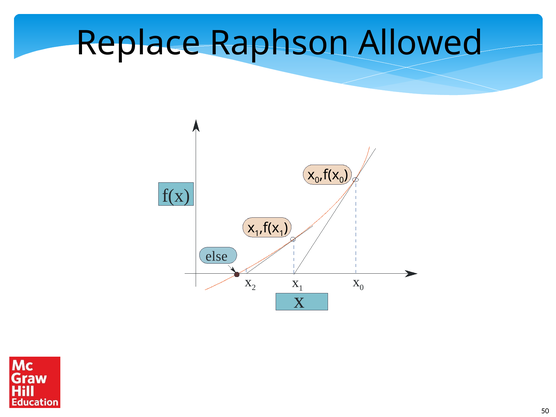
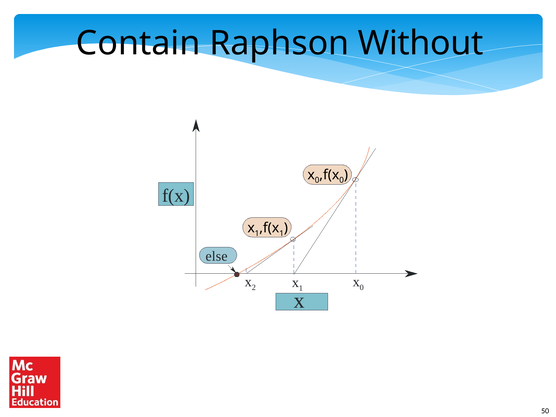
Replace: Replace -> Contain (138, 43)
Allowed: Allowed -> Without (421, 43)
